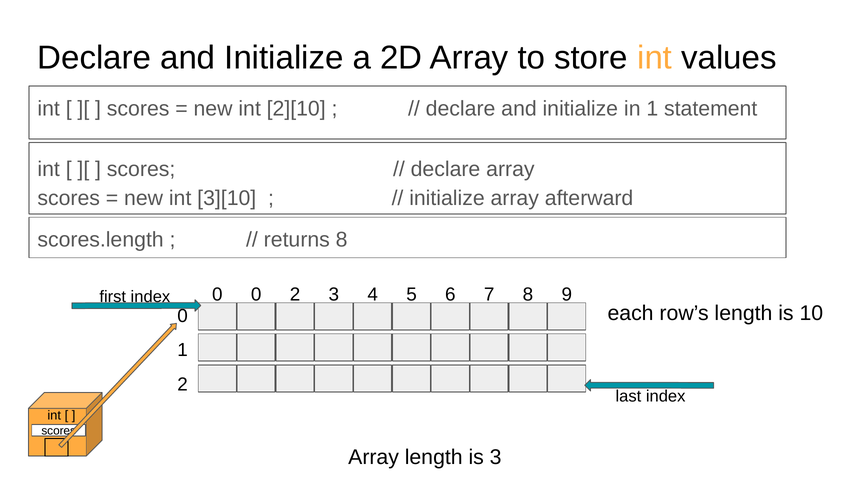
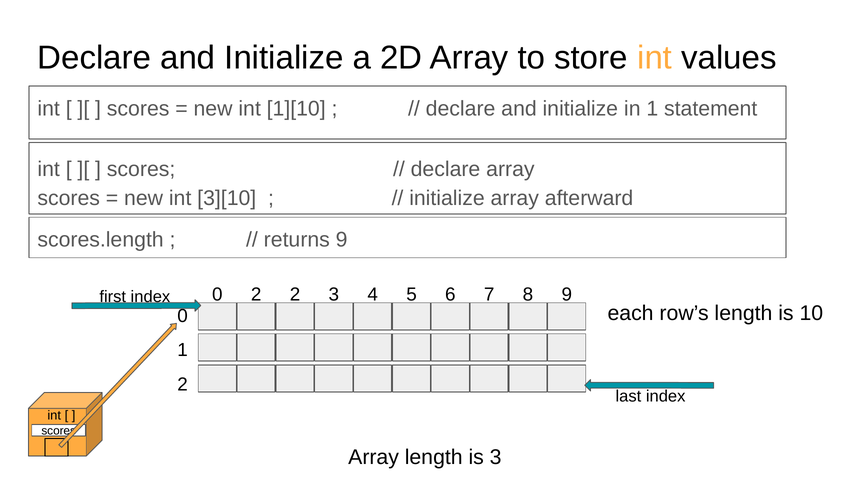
2][10: 2][10 -> 1][10 (296, 109)
returns 8: 8 -> 9 (342, 240)
0 0: 0 -> 2 (256, 295)
